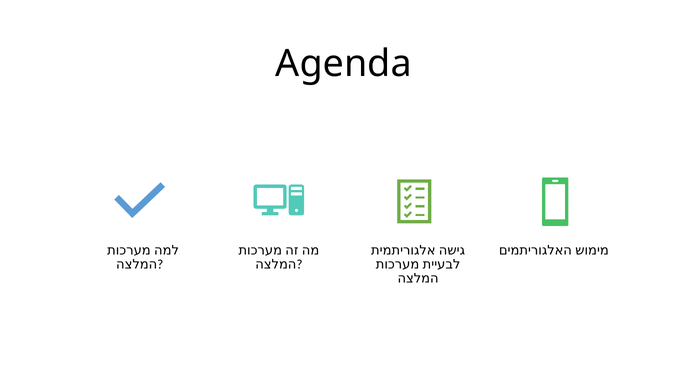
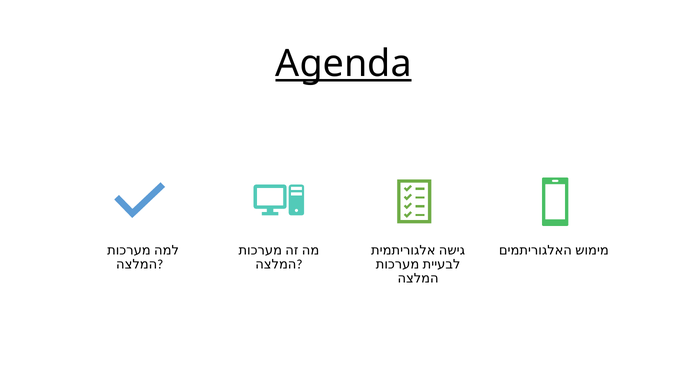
Agenda underline: none -> present (344, 64)
